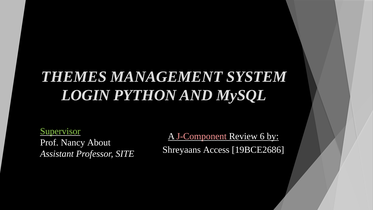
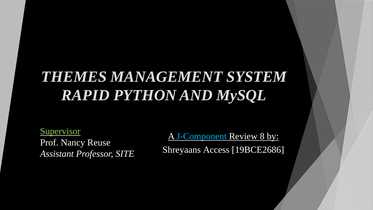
LOGIN: LOGIN -> RAPID (85, 95)
J-Component colour: pink -> light blue (202, 136)
6: 6 -> 8 (262, 136)
About: About -> Reuse (99, 142)
